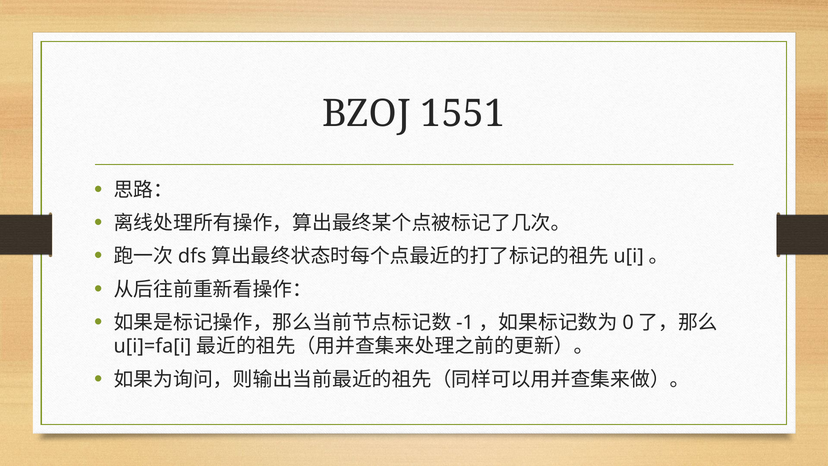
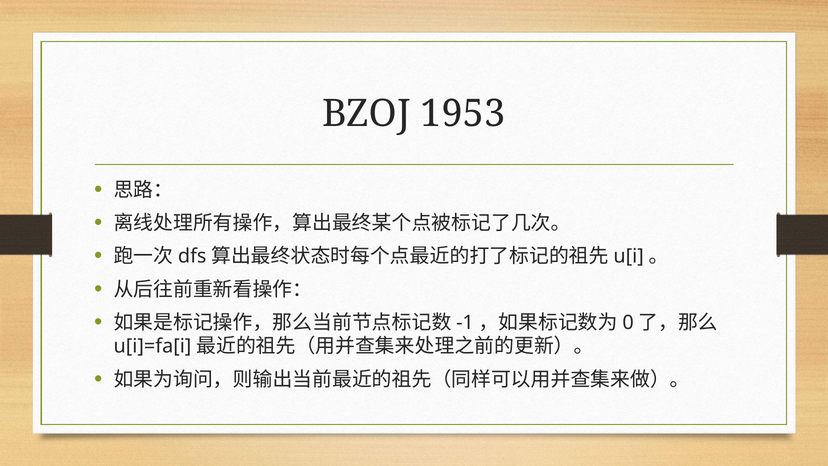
1551: 1551 -> 1953 (463, 114)
